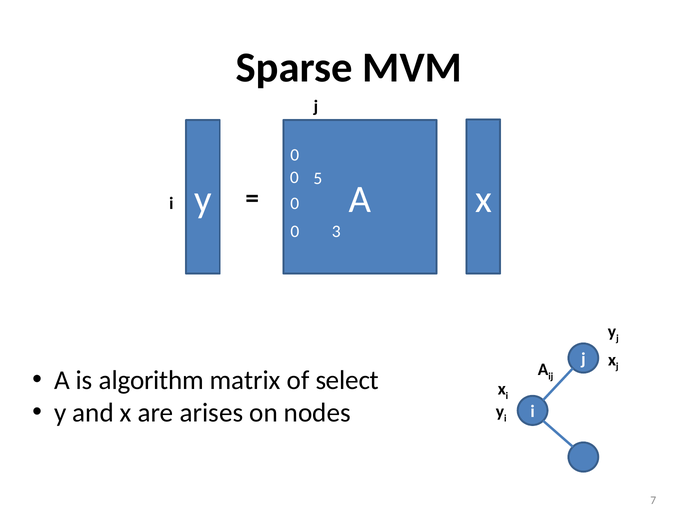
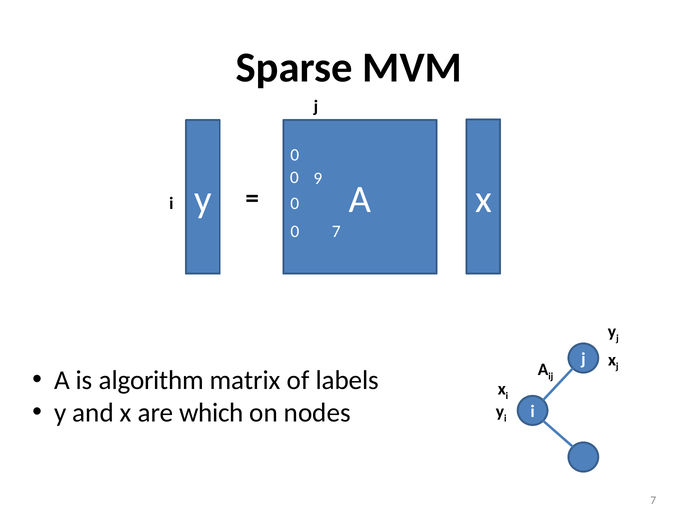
5: 5 -> 9 (318, 179)
0 3: 3 -> 7 (336, 231)
select: select -> labels (347, 380)
arises: arises -> which (212, 413)
